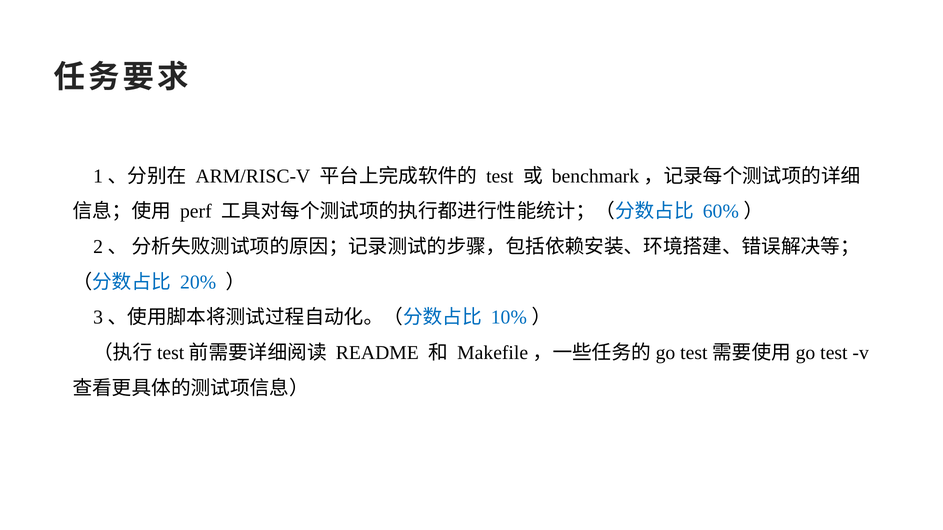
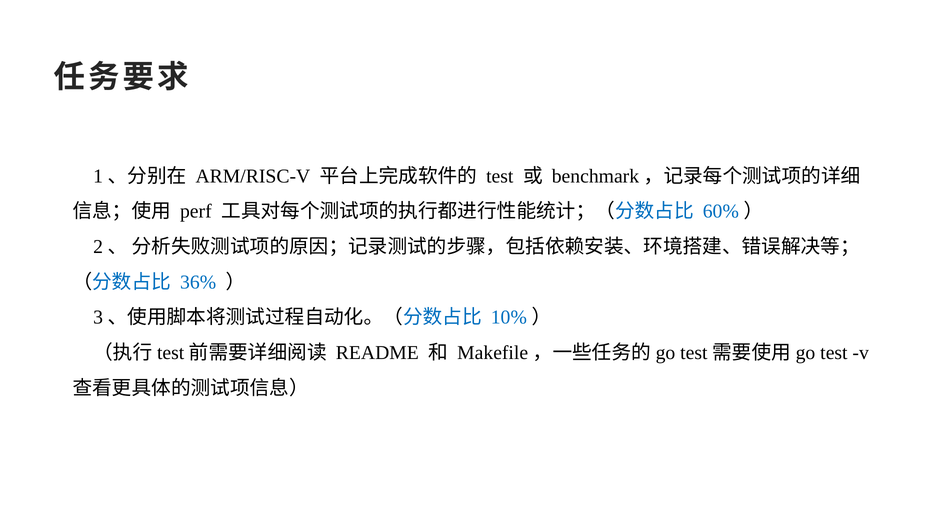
20%: 20% -> 36% (198, 282)
